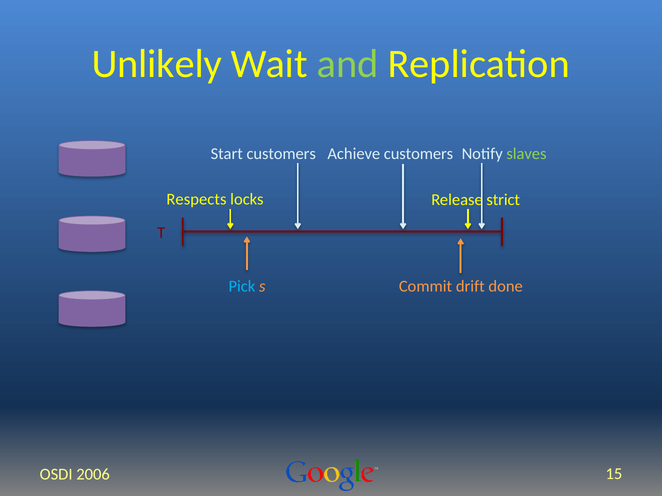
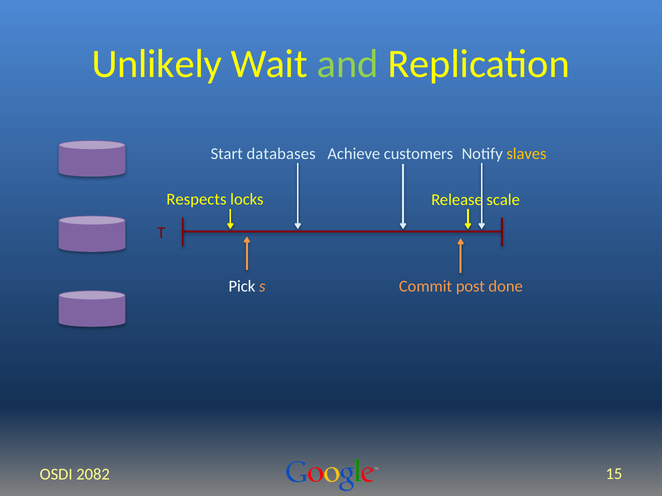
Start customers: customers -> databases (281, 154)
slaves colour: light green -> yellow (526, 154)
strict: strict -> scale (503, 200)
Pick colour: light blue -> white (242, 287)
drift: drift -> post (470, 287)
2006: 2006 -> 2082 (93, 475)
